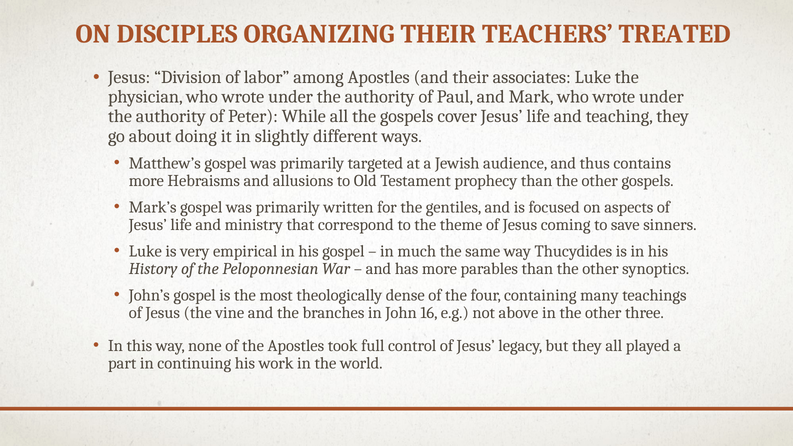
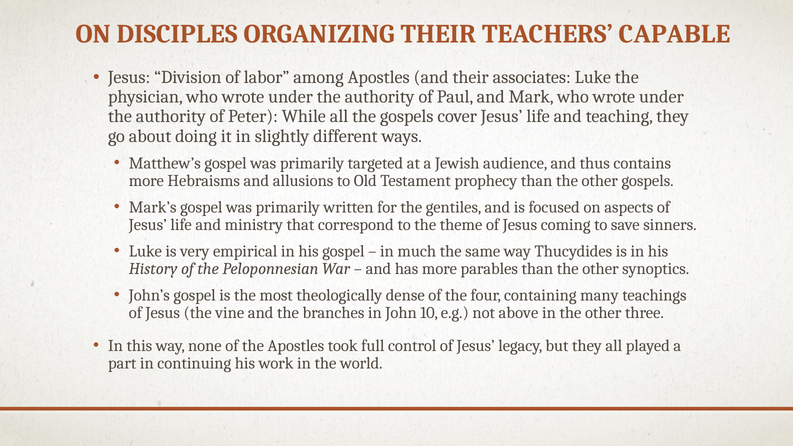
TREATED: TREATED -> CAPABLE (675, 34)
16: 16 -> 10 (429, 313)
